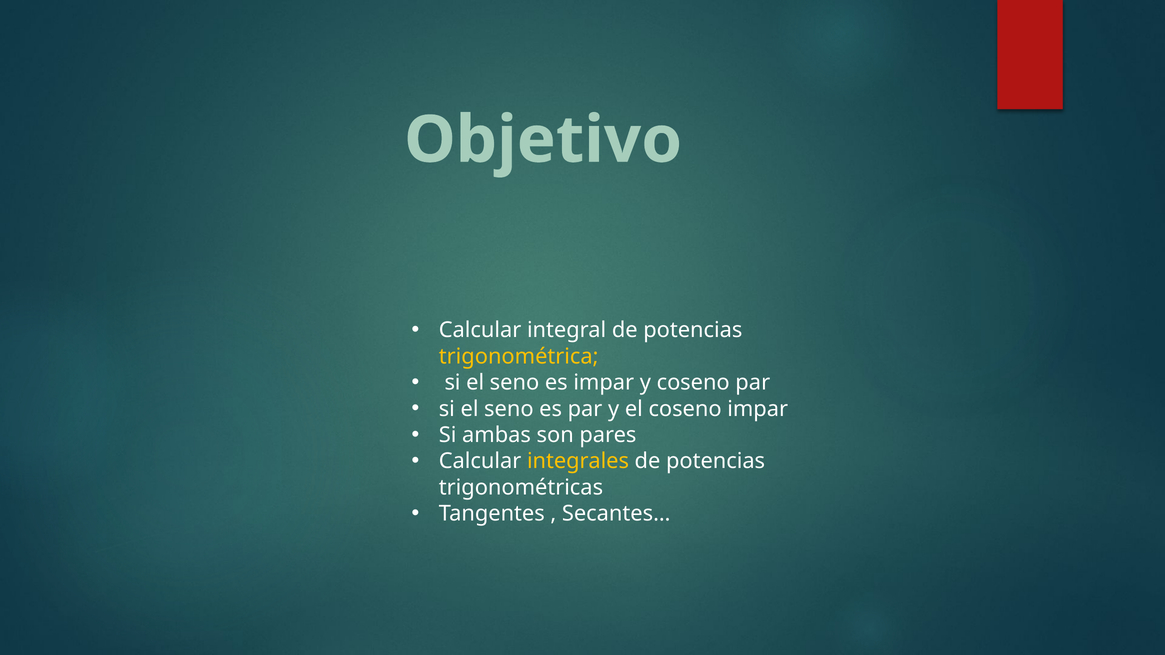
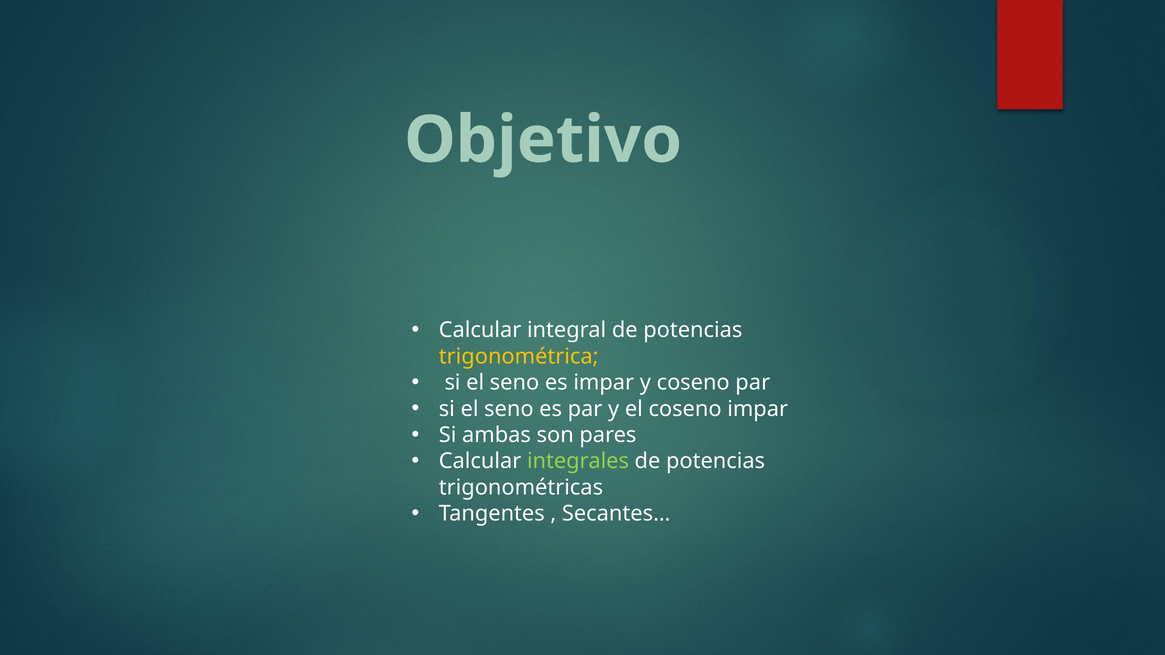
integrales colour: yellow -> light green (578, 461)
